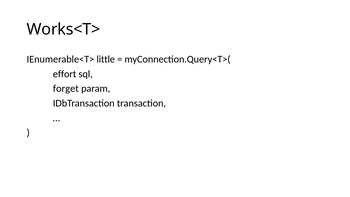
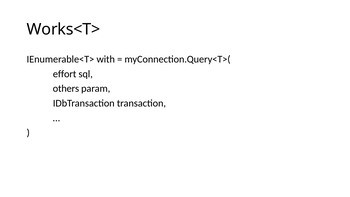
little: little -> with (106, 59)
forget: forget -> others (66, 89)
